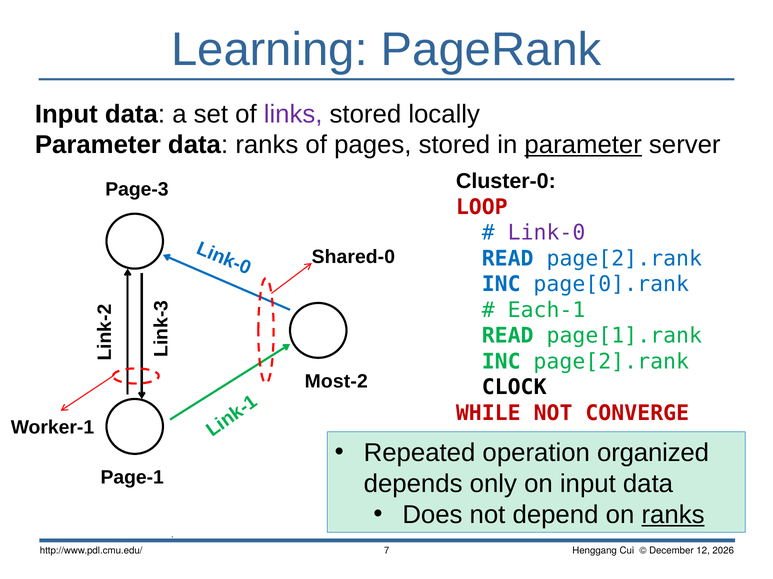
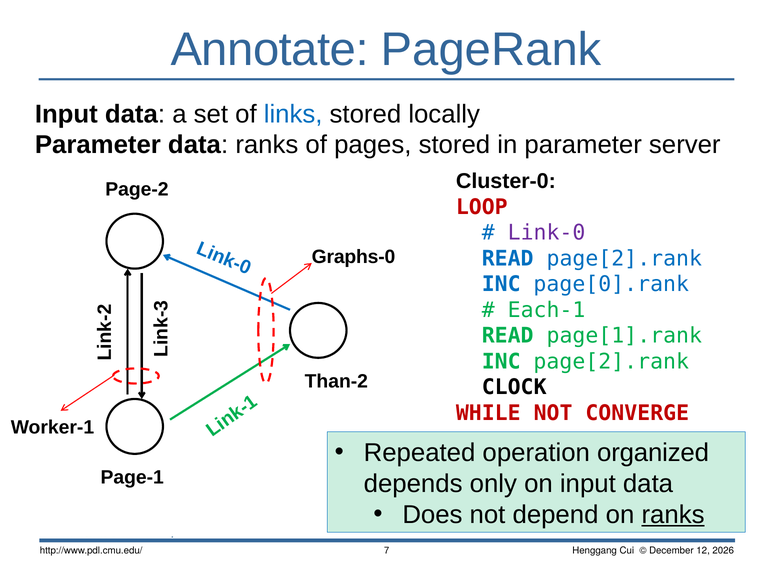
Learning: Learning -> Annotate (270, 50)
links colour: purple -> blue (293, 114)
parameter underline: present -> none (583, 145)
Page-3: Page-3 -> Page-2 (137, 190)
Shared-0: Shared-0 -> Graphs-0 (353, 257)
Most-2: Most-2 -> Than-2 (336, 382)
